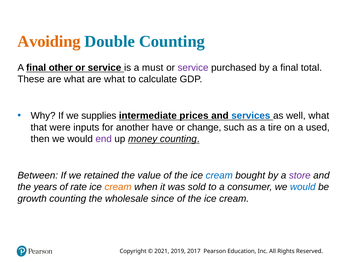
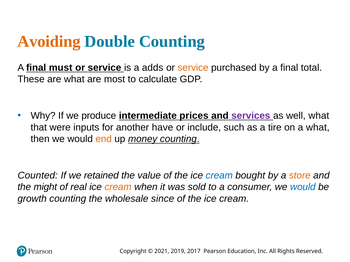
other: other -> must (61, 68)
must: must -> adds (153, 68)
service colour: purple -> orange (193, 68)
what are what: what -> most (115, 79)
supplies: supplies -> produce (99, 116)
services colour: blue -> purple (251, 116)
change: change -> include (204, 128)
a used: used -> what (318, 128)
end colour: purple -> orange (104, 139)
Between: Between -> Counted (38, 176)
store colour: purple -> orange (300, 176)
years: years -> might (45, 187)
rate: rate -> real (79, 187)
